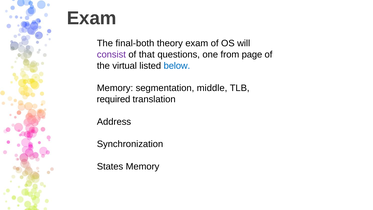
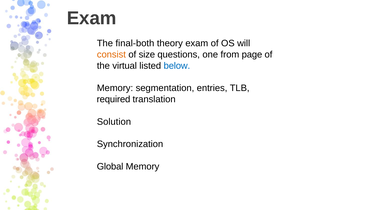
consist colour: purple -> orange (111, 54)
that: that -> size (147, 54)
middle: middle -> entries (212, 88)
Address: Address -> Solution (114, 122)
States: States -> Global (110, 166)
